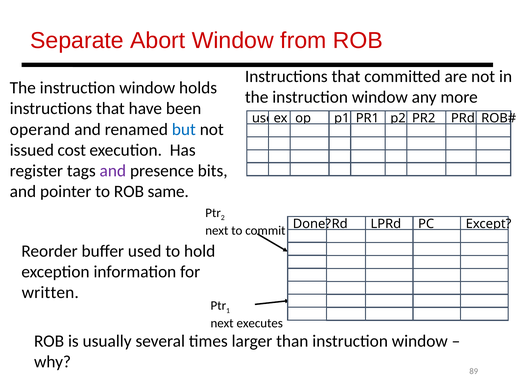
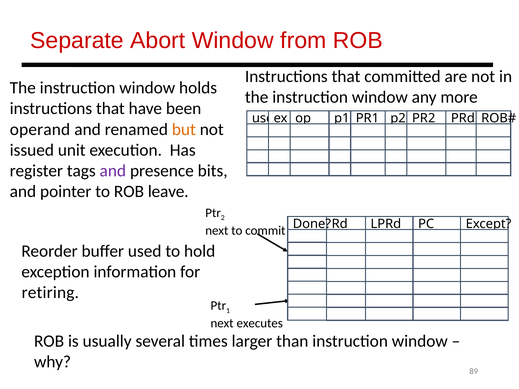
but colour: blue -> orange (184, 129)
cost: cost -> unit (72, 150)
same: same -> leave (168, 192)
written: written -> retiring (50, 293)
